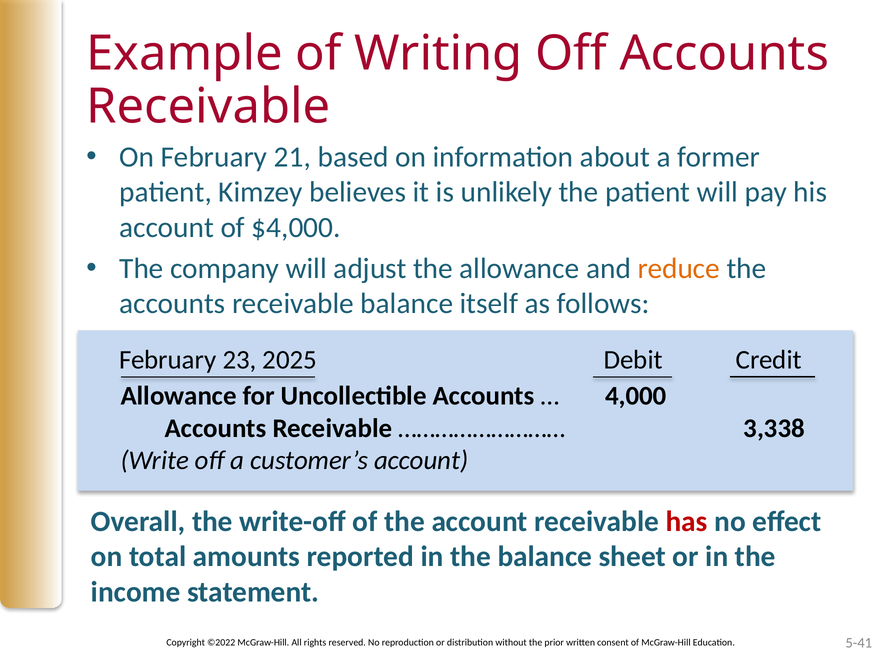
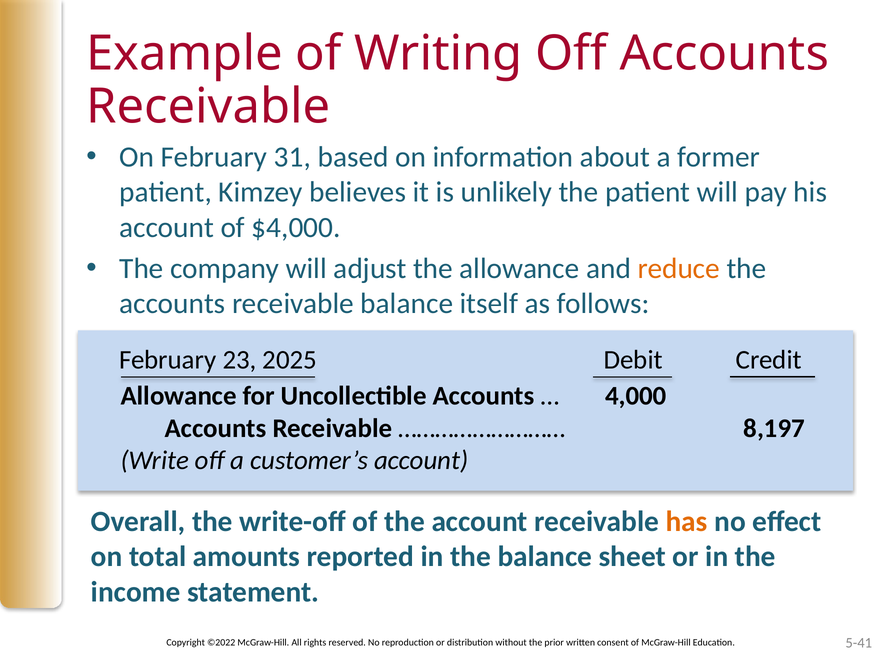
21: 21 -> 31 (292, 157)
3,338: 3,338 -> 8,197 (774, 429)
has colour: red -> orange (687, 522)
